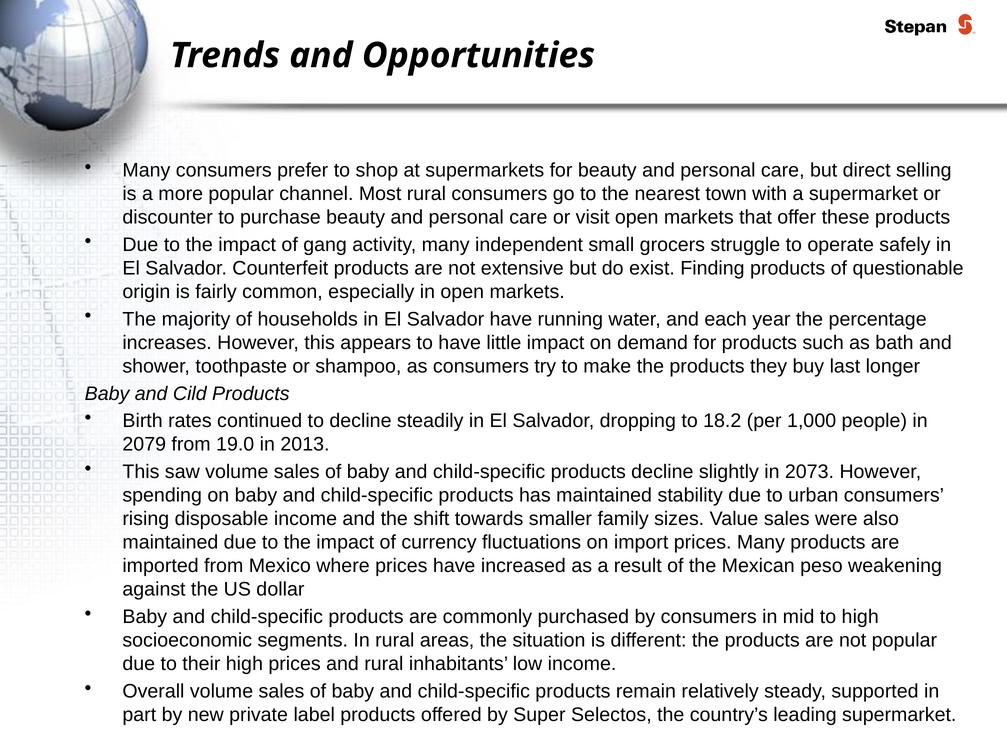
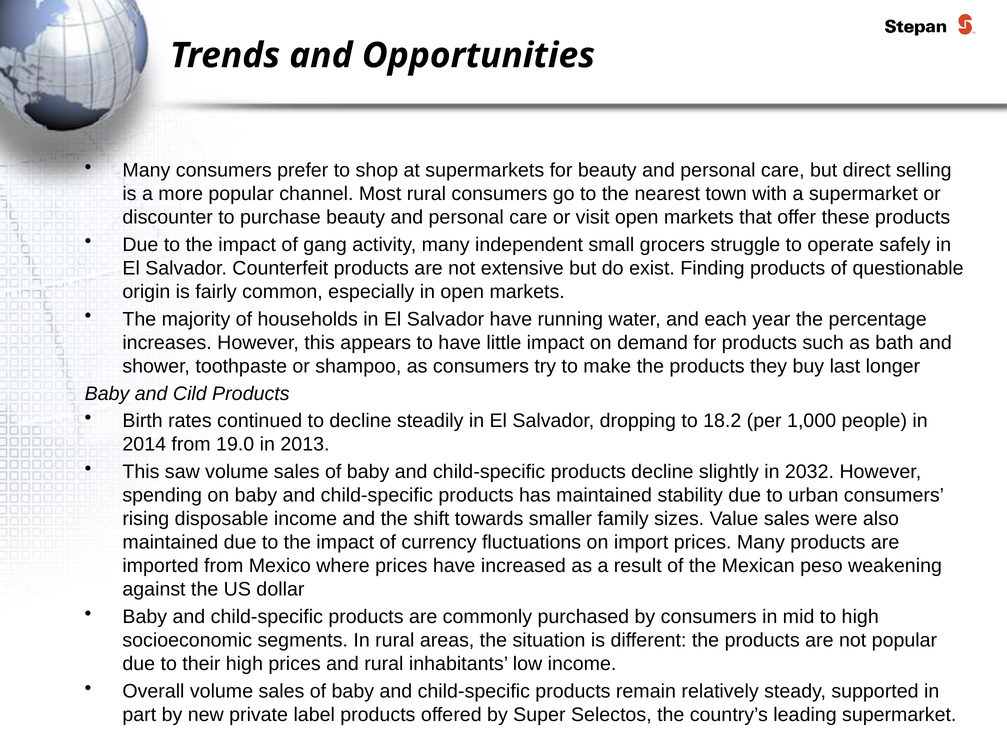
2079: 2079 -> 2014 (144, 445)
2073: 2073 -> 2032 (809, 472)
